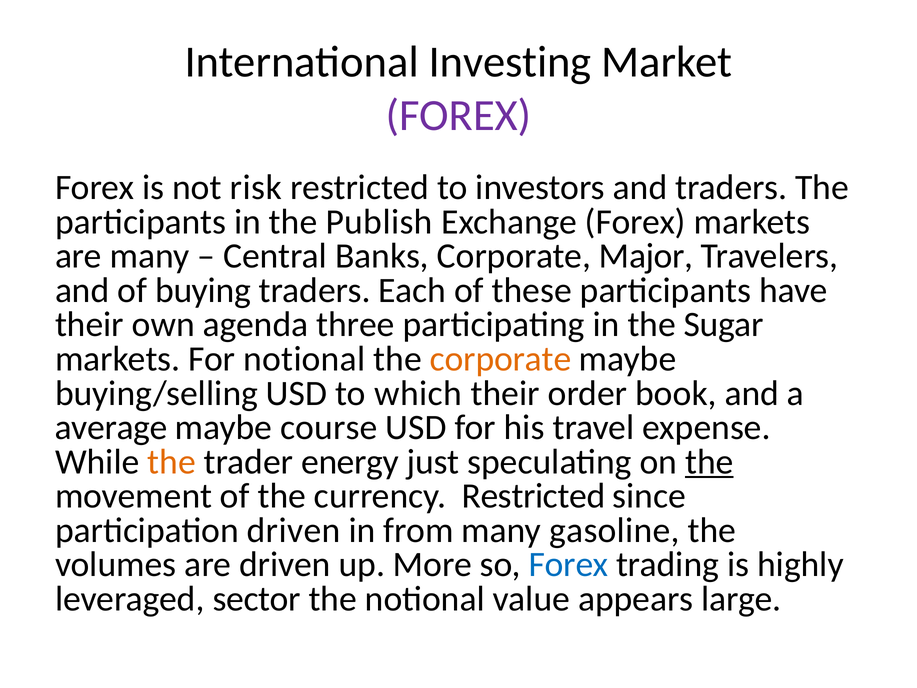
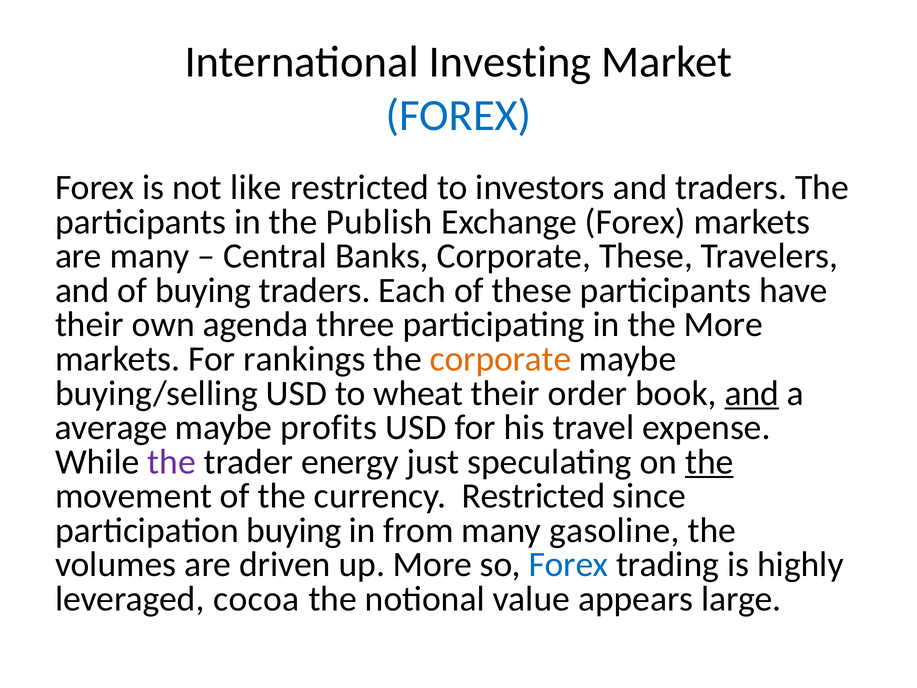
FOREX colour: purple -> blue (459, 115)
risk: risk -> like (256, 188)
Corporate Major: Major -> These (646, 256)
the Sugar: Sugar -> More (723, 325)
For notional: notional -> rankings (304, 359)
which: which -> wheat (418, 393)
and underline: none -> present (752, 393)
course: course -> profits (329, 427)
the colour: orange -> purple (172, 462)
participation driven: driven -> buying (294, 530)
sector: sector -> cocoa (256, 599)
